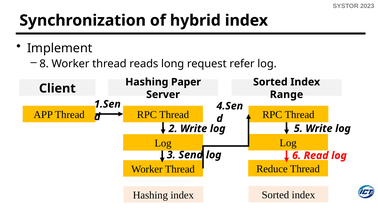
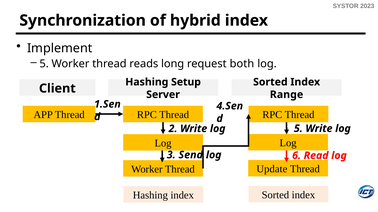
8: 8 -> 5 (44, 64)
refer: refer -> both (242, 64)
Paper: Paper -> Setup (186, 82)
Reduce: Reduce -> Update (272, 169)
